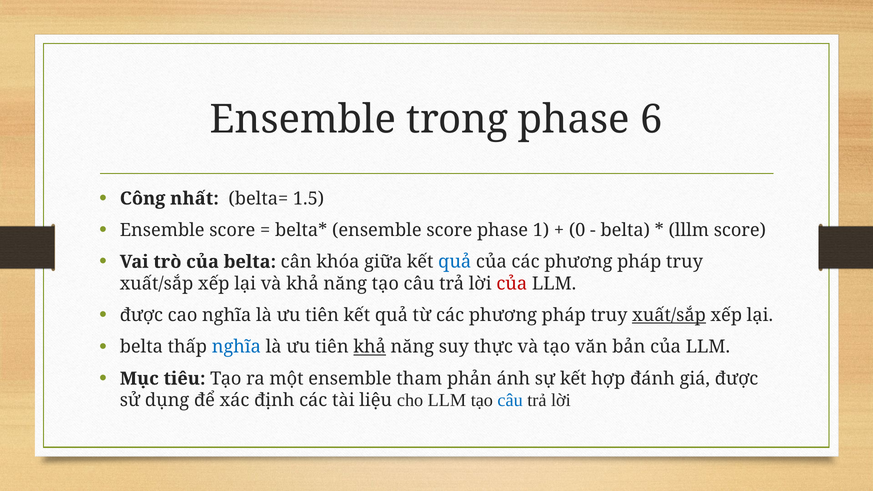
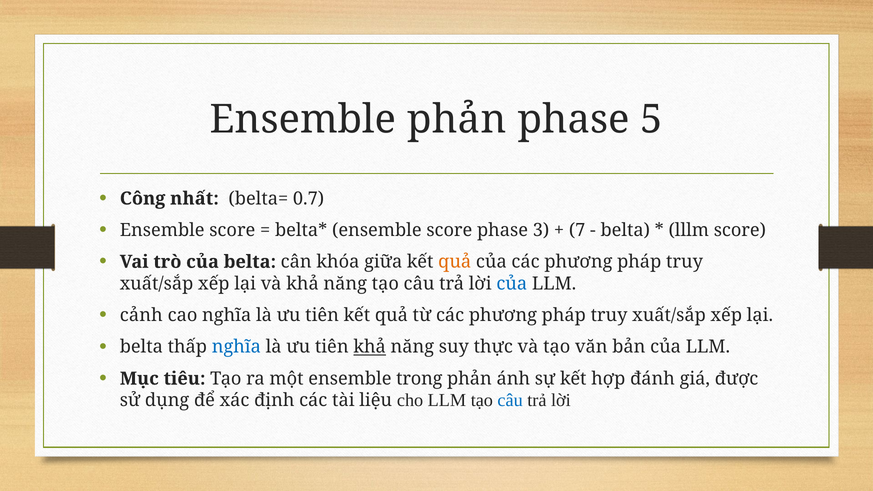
Ensemble trong: trong -> phản (457, 120)
6: 6 -> 5 (651, 120)
1.5: 1.5 -> 0.7 (309, 199)
1: 1 -> 3 (541, 230)
0: 0 -> 7 (577, 230)
quả colour: blue -> orange (455, 262)
của colour: red -> blue (512, 284)
được: được -> cảnh (141, 315)
xuất/sắp underline: present -> none (669, 315)
tham: tham -> trong (419, 379)
